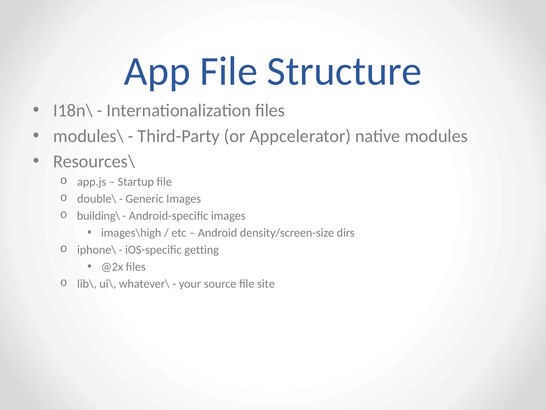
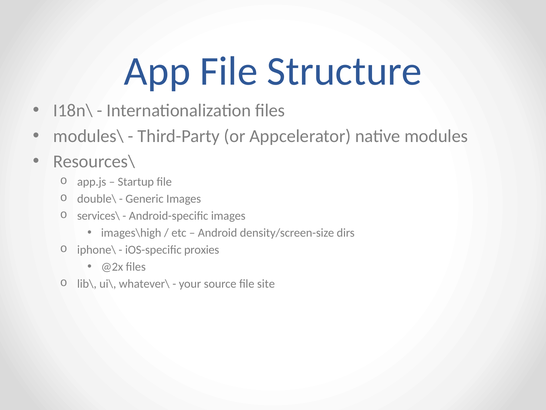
building\: building\ -> services\ (99, 216)
getting: getting -> proxies (202, 250)
